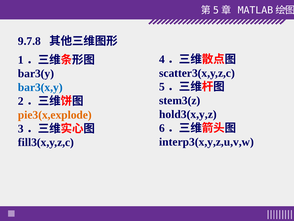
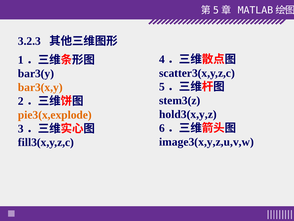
9.7.8: 9.7.8 -> 3.2.3 (29, 41)
bar3(x,y colour: blue -> orange (40, 87)
interp3(x,y,z,u,v,w: interp3(x,y,z,u,v,w -> image3(x,y,z,u,v,w (206, 142)
